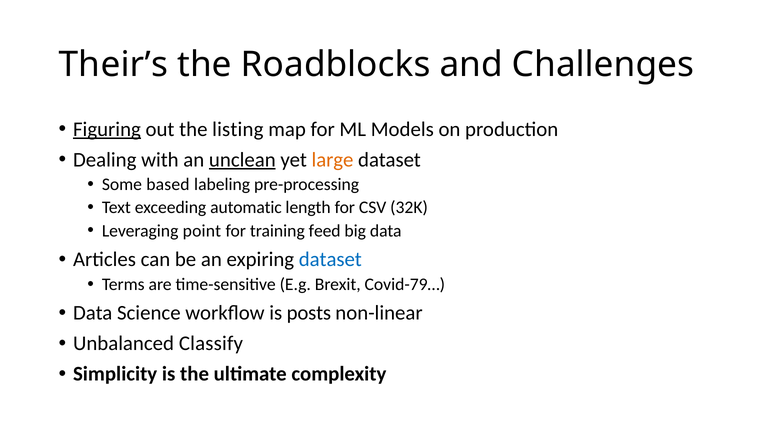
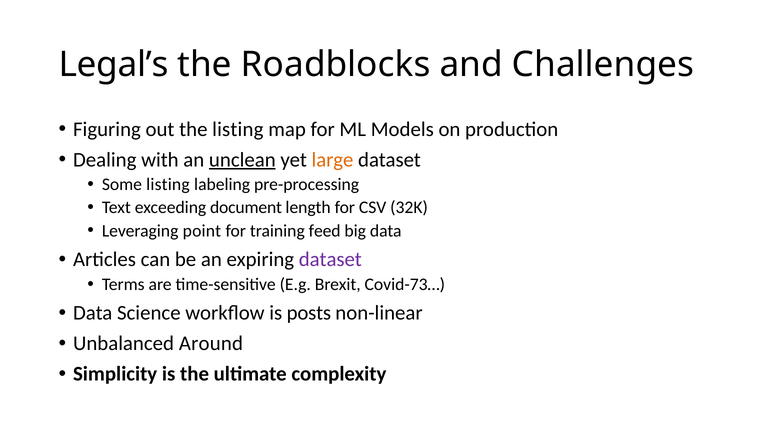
Their’s: Their’s -> Legal’s (114, 65)
Figuring underline: present -> none (107, 129)
Some based: based -> listing (168, 184)
automatic: automatic -> document (246, 207)
dataset colour: blue -> purple (330, 259)
Covid-79…: Covid-79… -> Covid-73… (405, 284)
Classify: Classify -> Around (211, 343)
